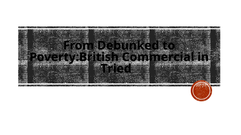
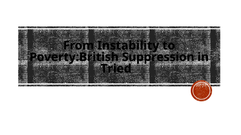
Debunked: Debunked -> Instability (128, 46)
Commercial: Commercial -> Suppression (158, 57)
